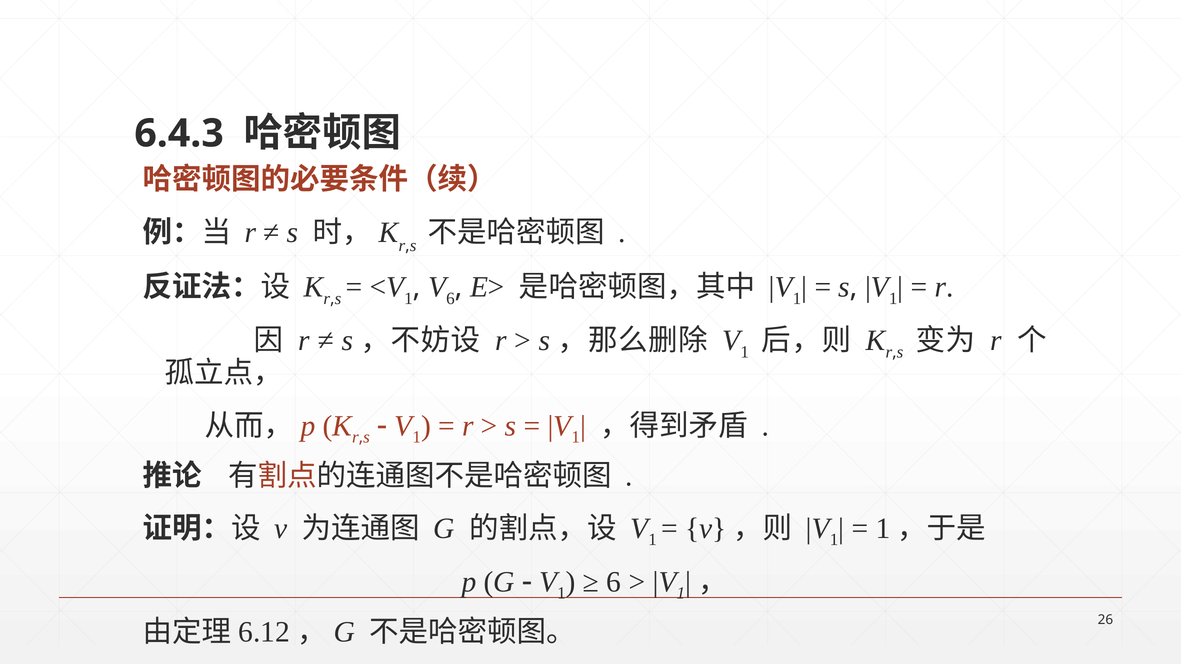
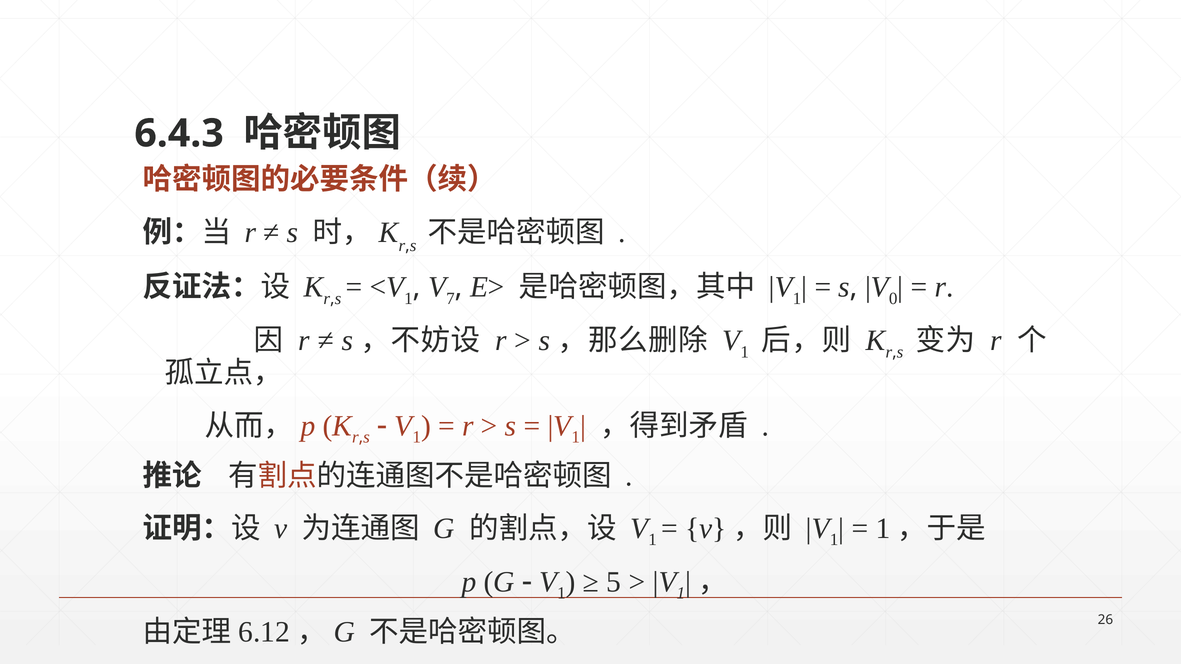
V 6: 6 -> 7 (450, 299)
1: 1 -> 0 (893, 299)
6: 6 -> 5 (614, 582)
